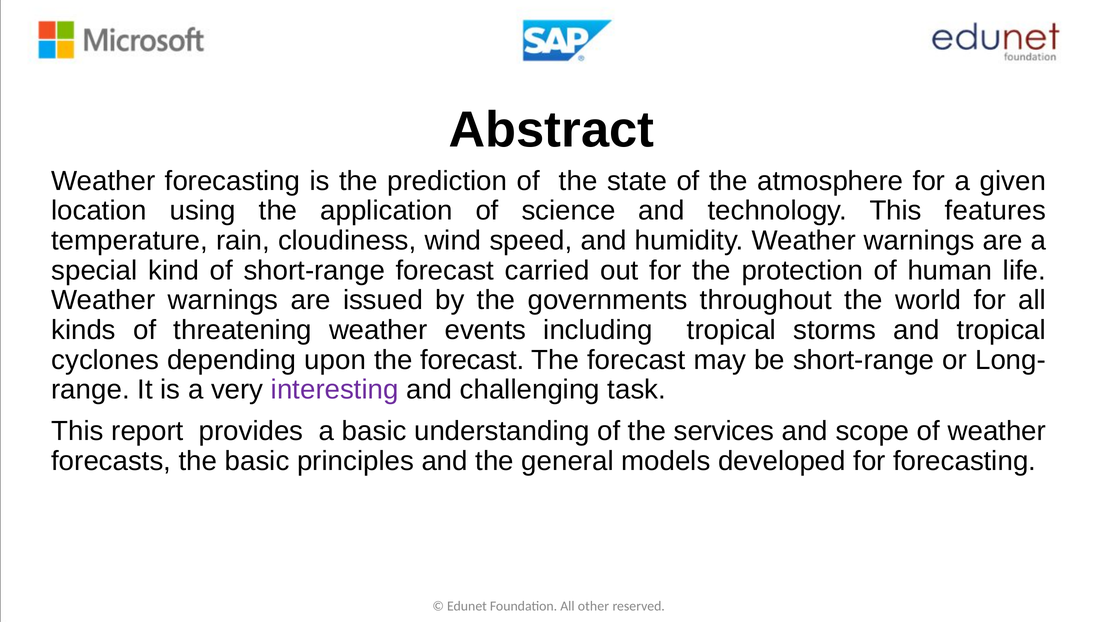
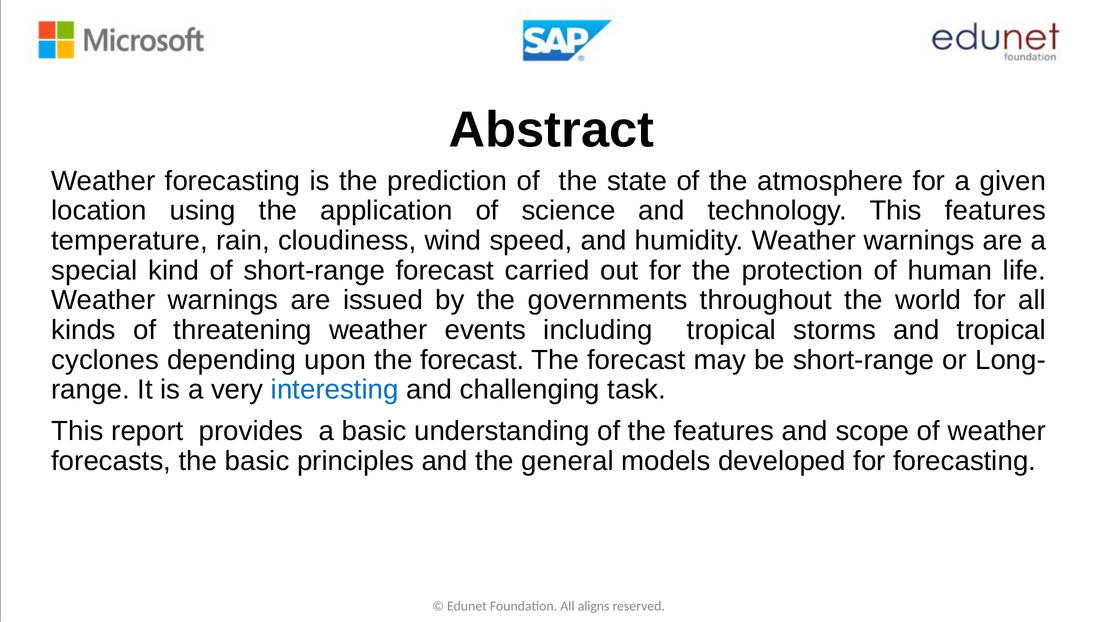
interesting colour: purple -> blue (335, 390)
the services: services -> features (724, 431)
other: other -> aligns (594, 606)
